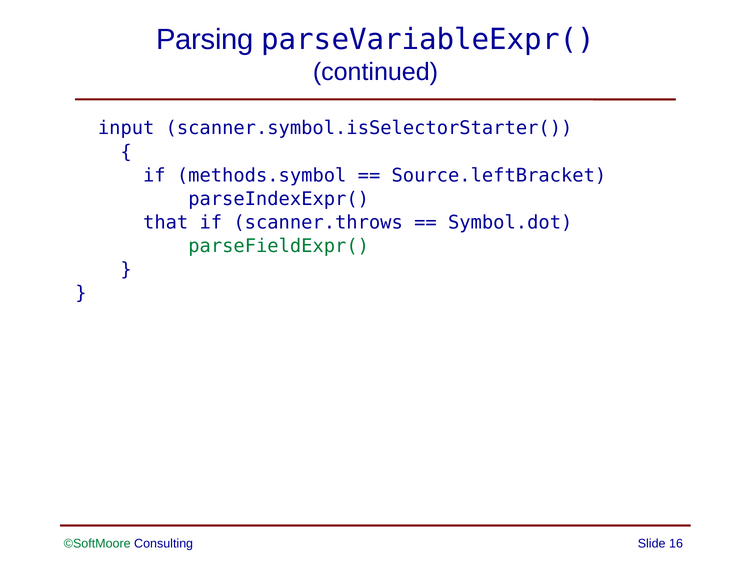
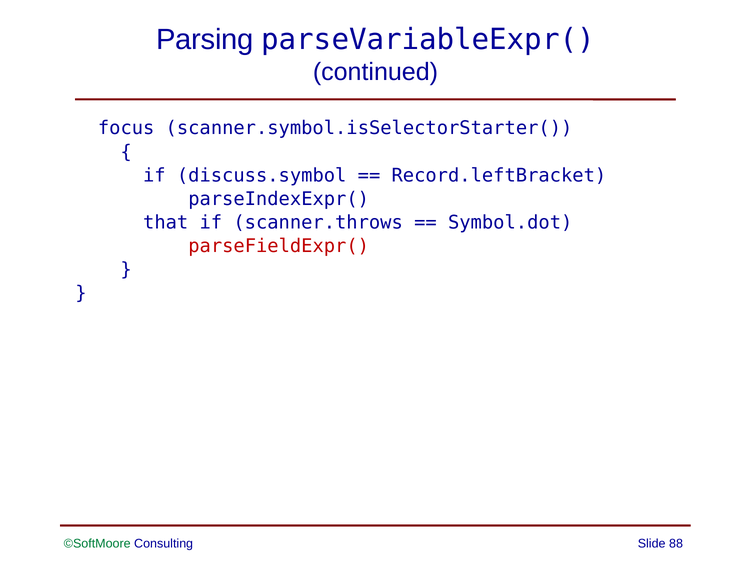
input: input -> focus (126, 128)
methods.symbol: methods.symbol -> discuss.symbol (262, 175)
Source.leftBracket: Source.leftBracket -> Record.leftBracket (499, 175)
parseFieldExpr( colour: green -> red (279, 246)
16: 16 -> 88 (676, 544)
